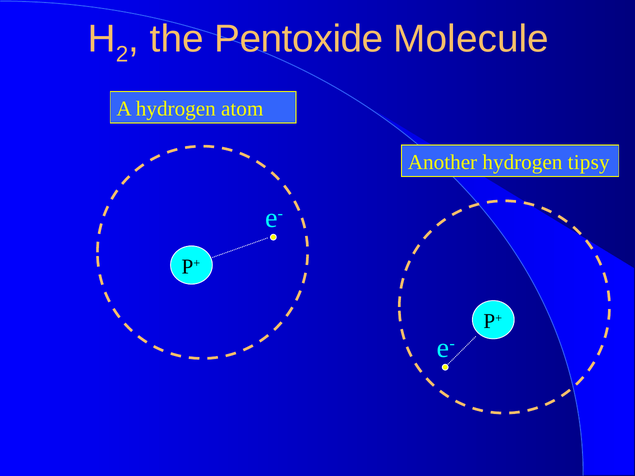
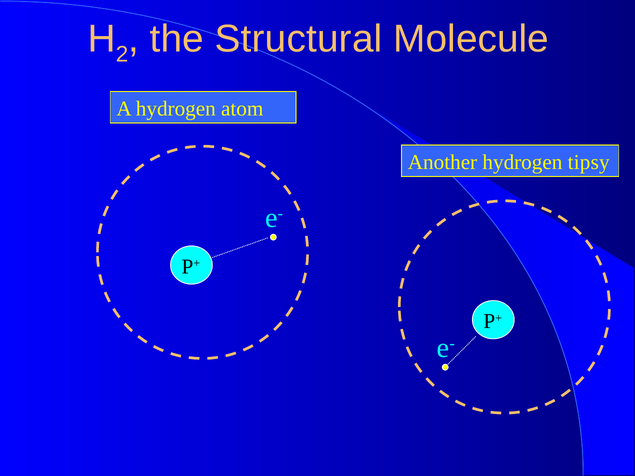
Pentoxide: Pentoxide -> Structural (299, 39)
